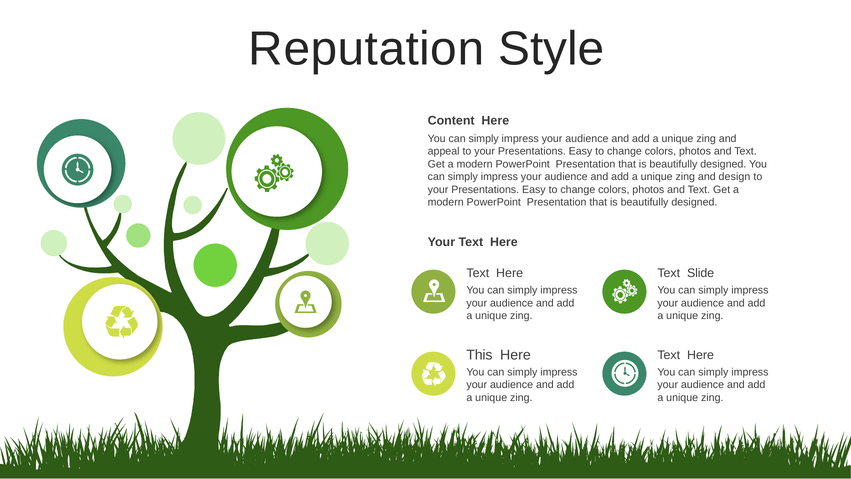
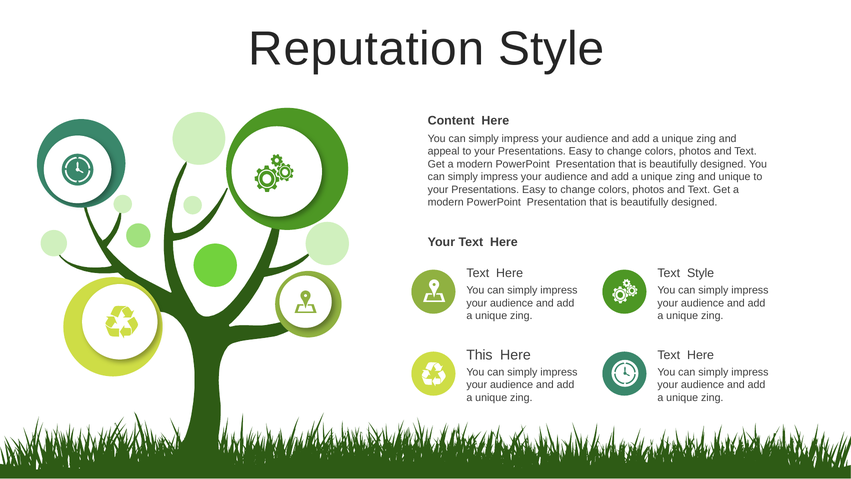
and design: design -> unique (735, 177)
Text Slide: Slide -> Style (701, 273)
